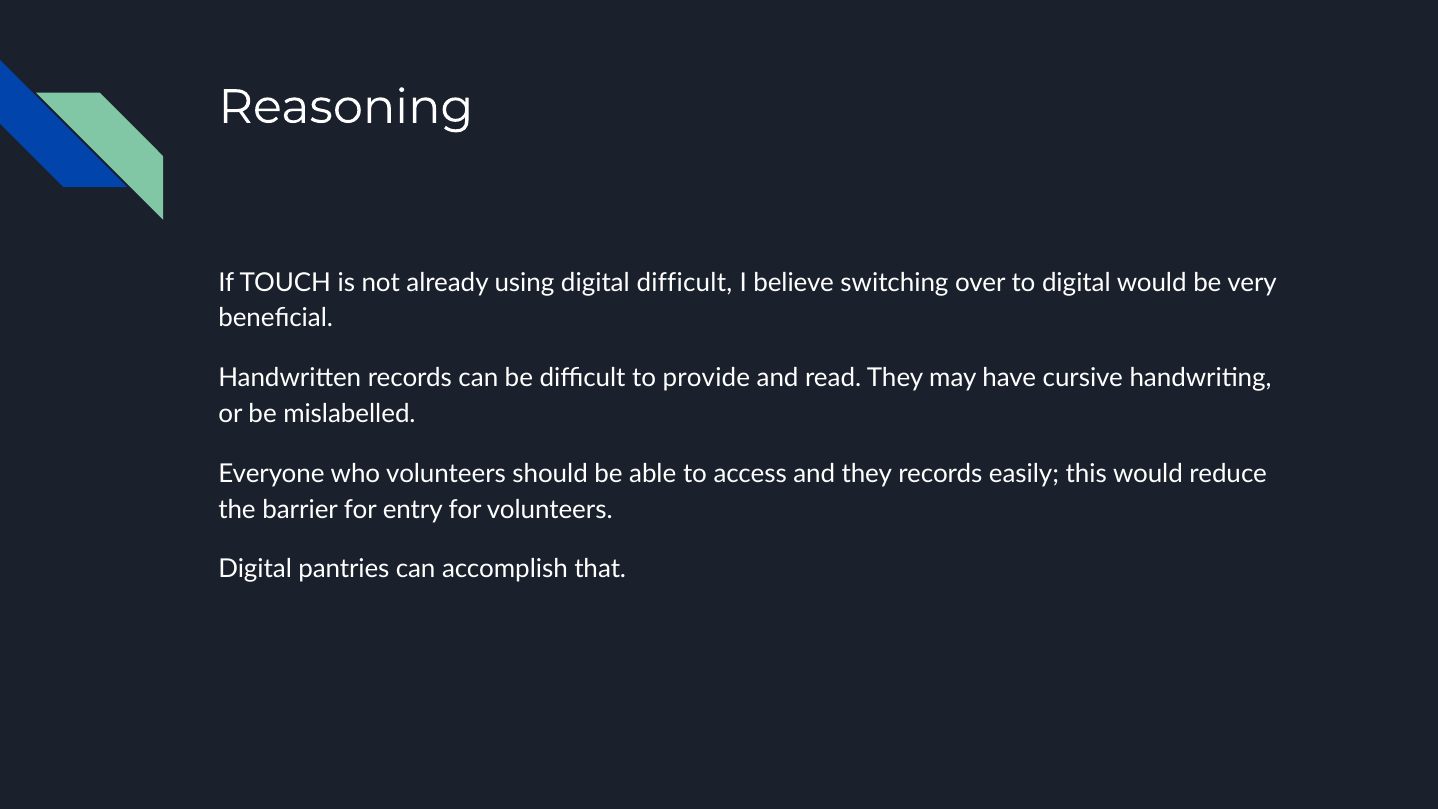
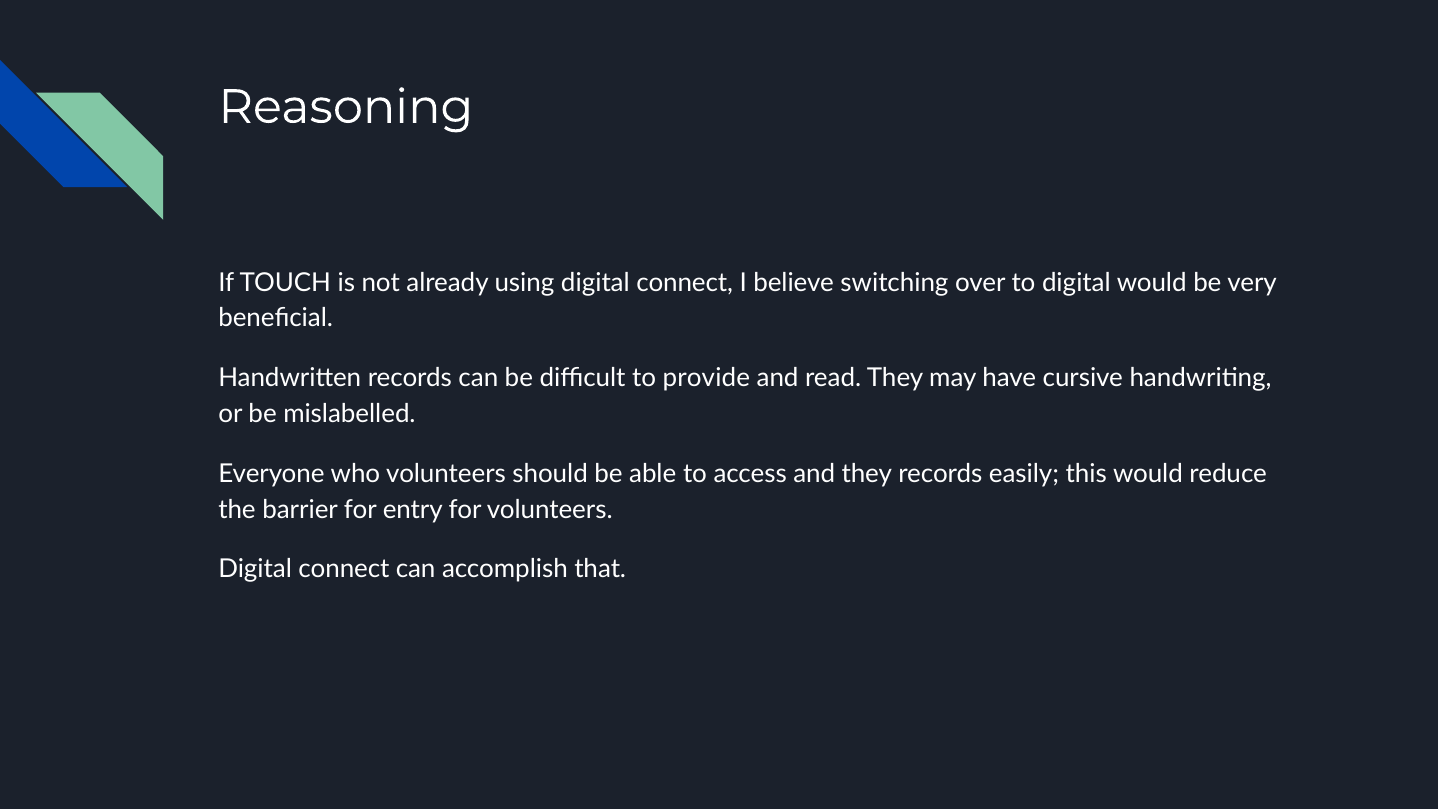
using digital difficult: difficult -> connect (685, 283)
pantries: pantries -> connect (344, 569)
